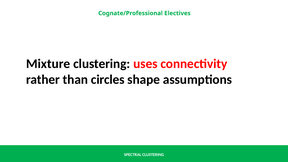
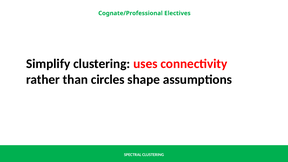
Mixture: Mixture -> Simplify (48, 64)
